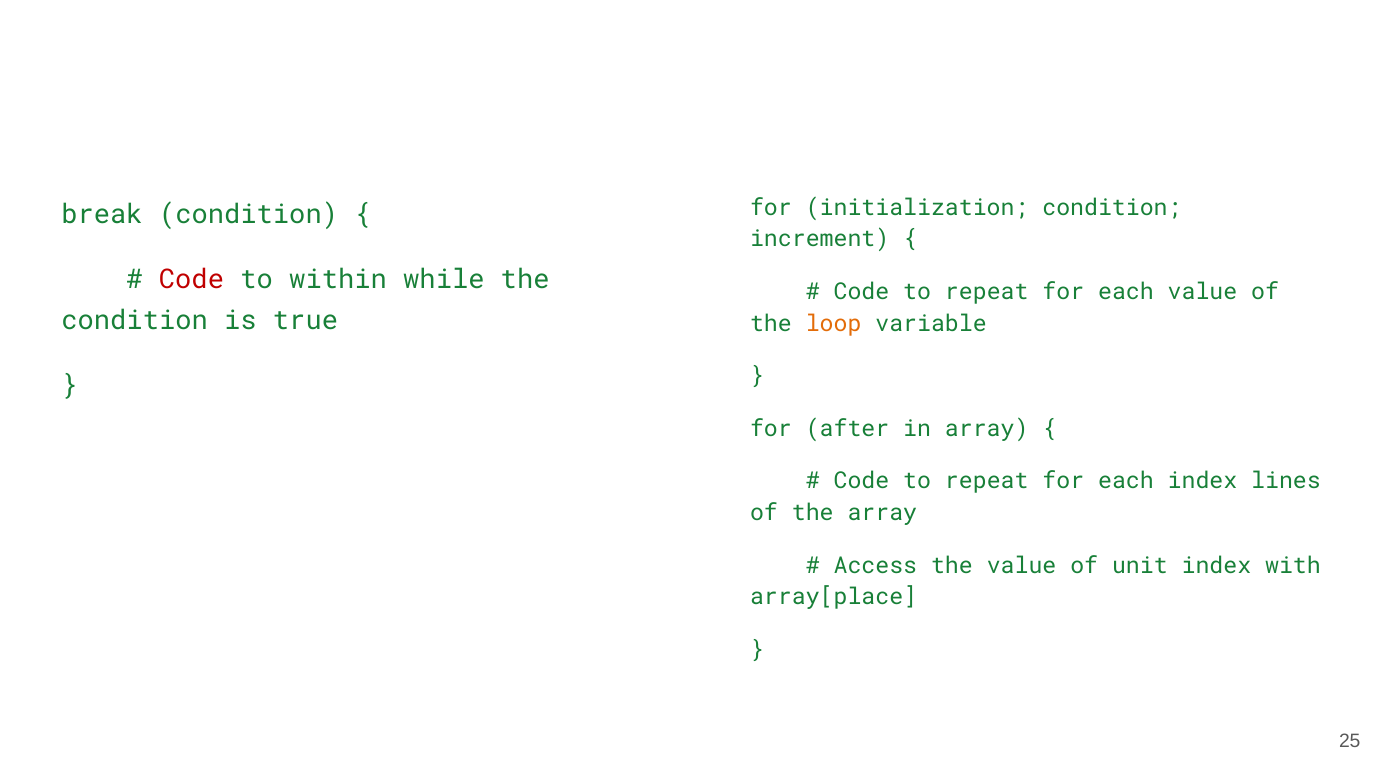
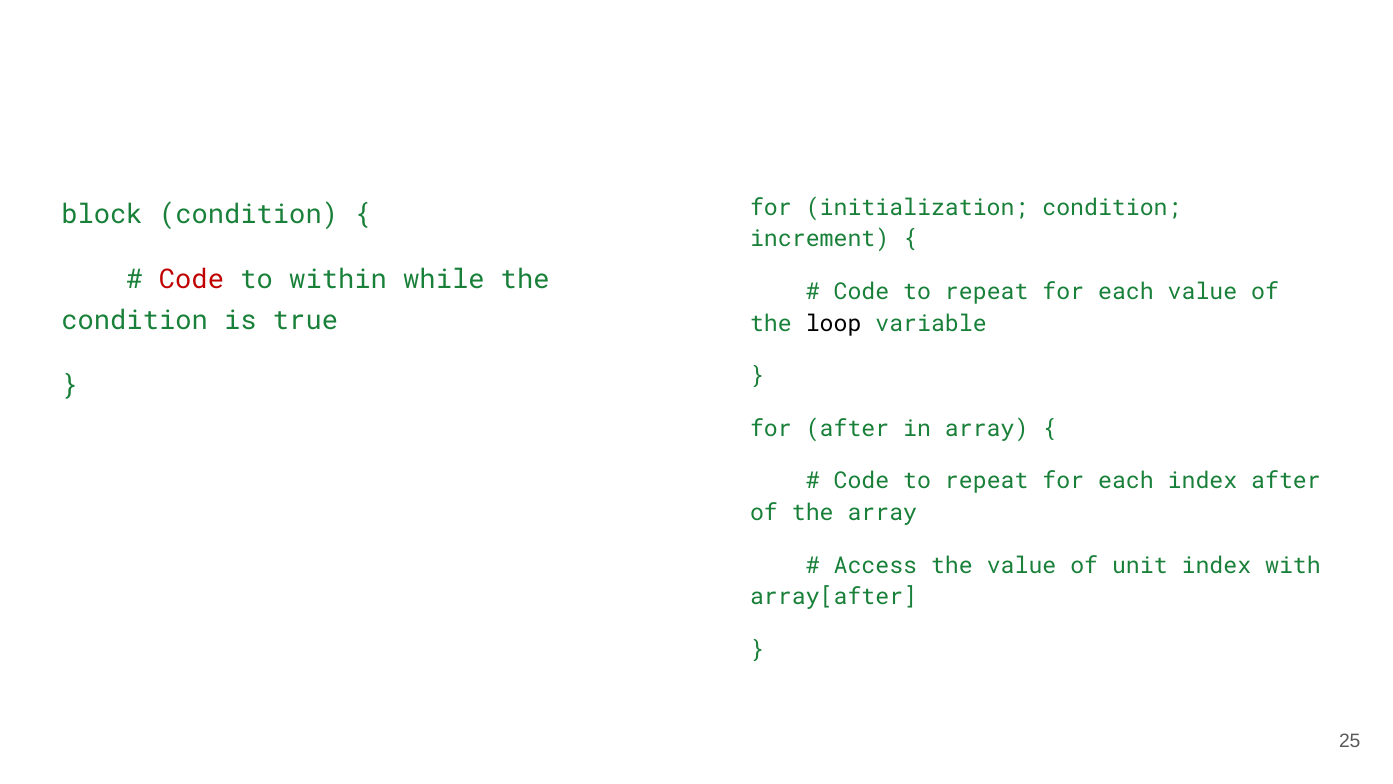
break: break -> block (102, 214)
loop colour: orange -> black (834, 323)
index lines: lines -> after (1286, 481)
array[place: array[place -> array[after (834, 597)
